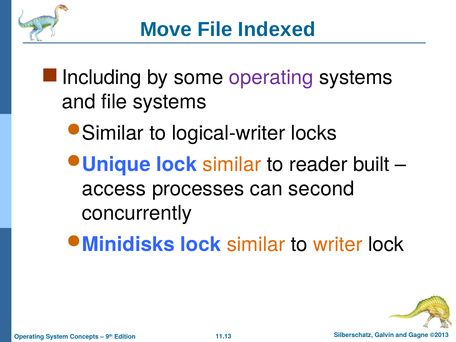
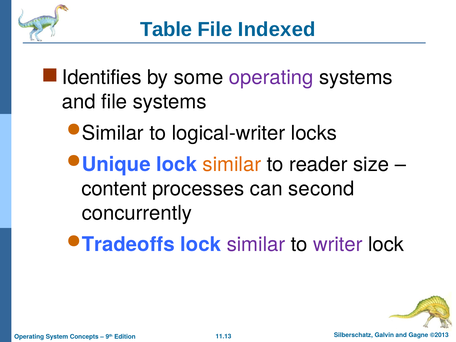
Move: Move -> Table (166, 30)
Including: Including -> Identifies (102, 77)
built: built -> size (371, 165)
access: access -> content (114, 189)
Minidisks: Minidisks -> Tradeoffs (128, 245)
similar colour: orange -> purple (256, 245)
writer colour: orange -> purple (338, 245)
